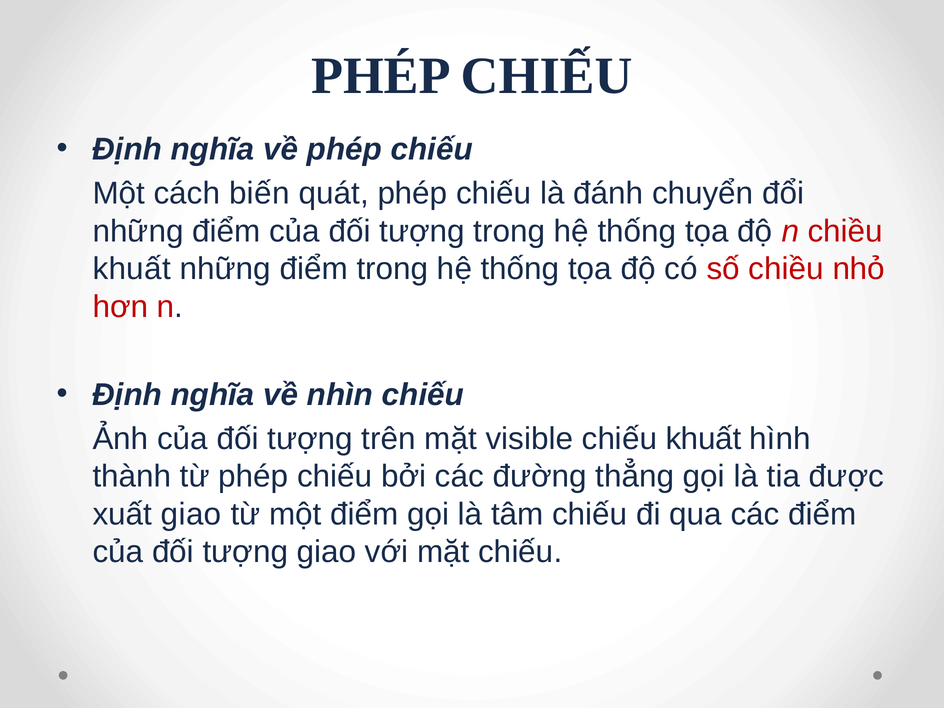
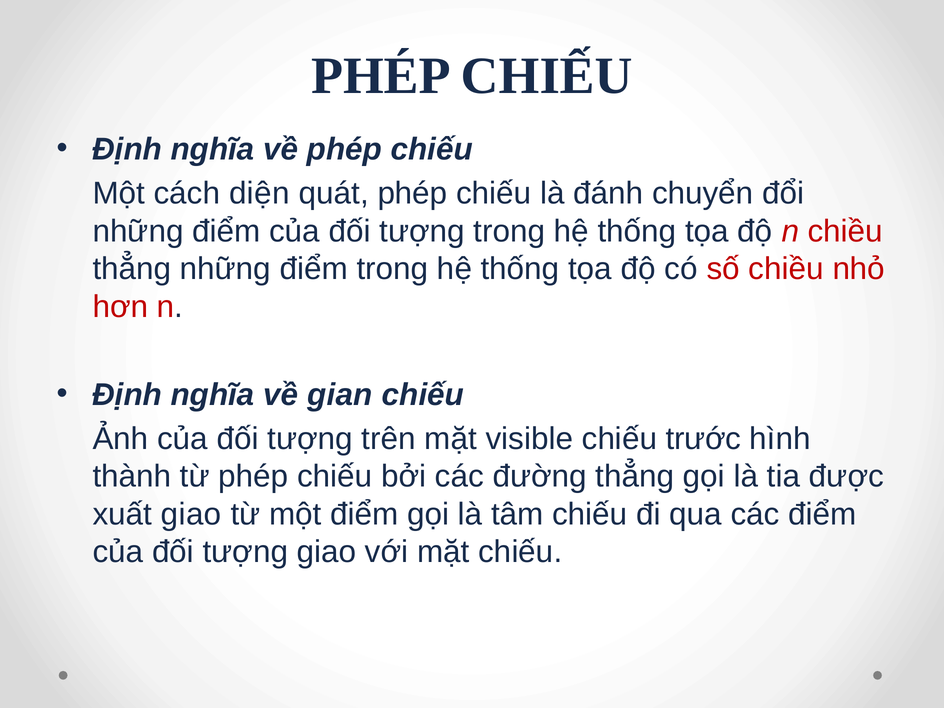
biến: biến -> diện (259, 193)
khuất: khuất -> thẳng (132, 269)
nhìn: nhìn -> gian (340, 395)
chiếu khuất: khuất -> trước (703, 439)
